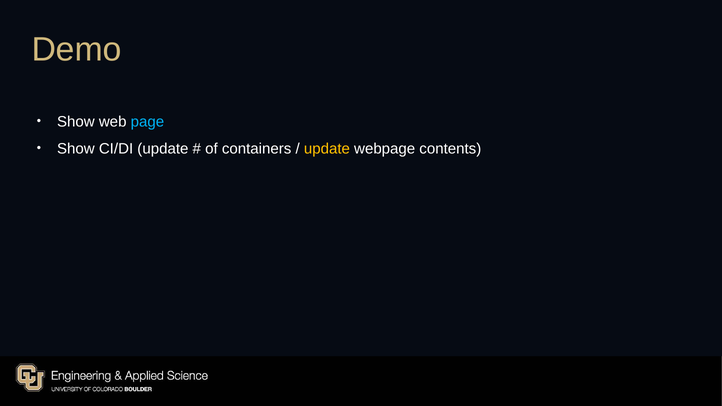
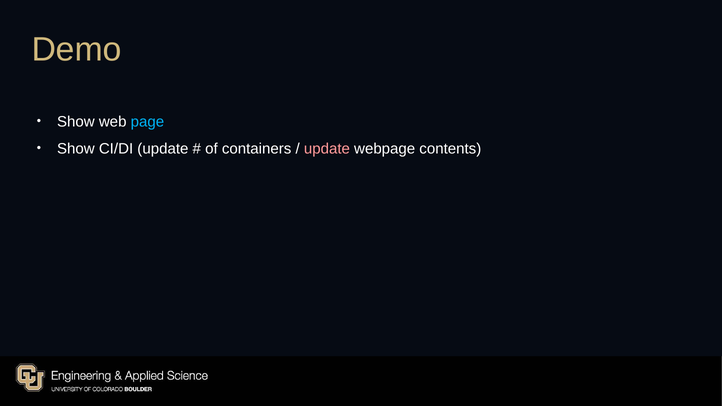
update colour: yellow -> pink (327, 149)
